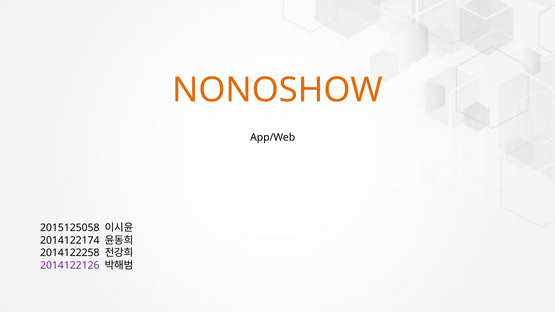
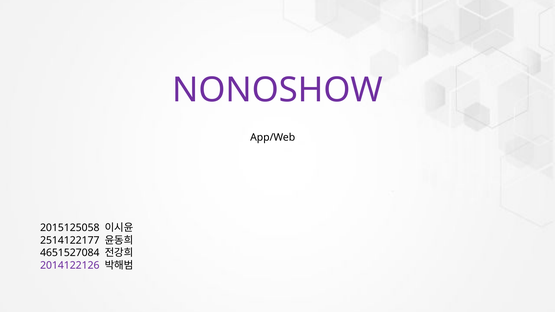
NONOSHOW colour: orange -> purple (278, 90)
2014122174: 2014122174 -> 2514122177 (70, 240)
2014122258: 2014122258 -> 4651527084 (70, 253)
